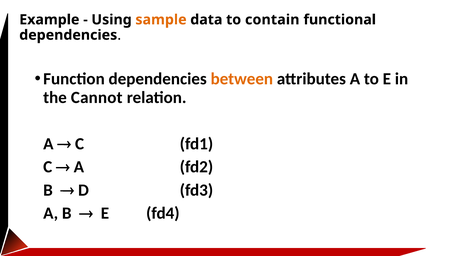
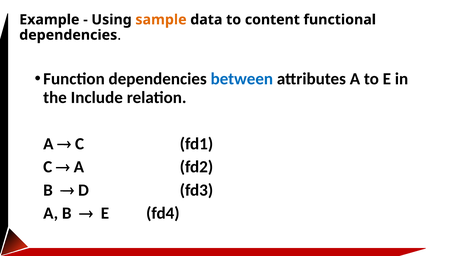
contain: contain -> content (272, 20)
between colour: orange -> blue (242, 79)
Cannot: Cannot -> Include (97, 97)
